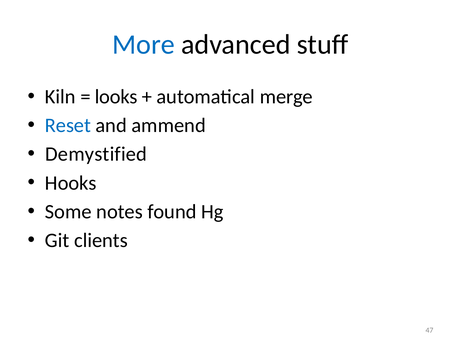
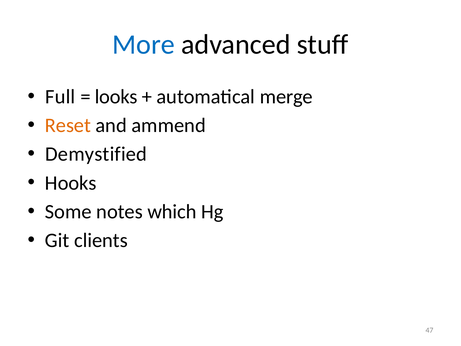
Kiln: Kiln -> Full (60, 97)
Reset colour: blue -> orange (68, 125)
found: found -> which (172, 211)
